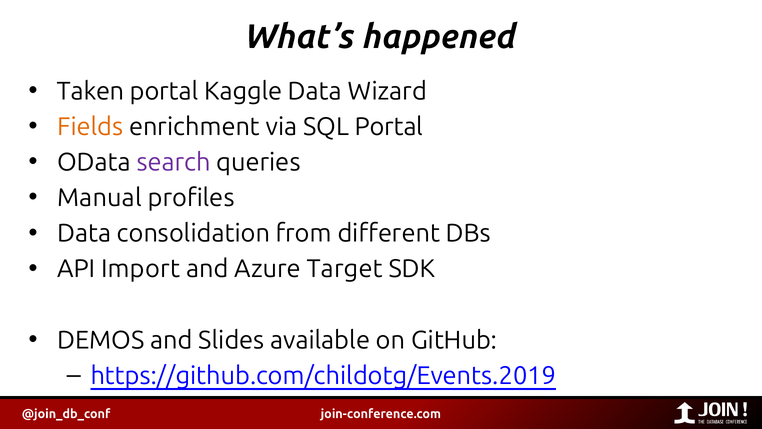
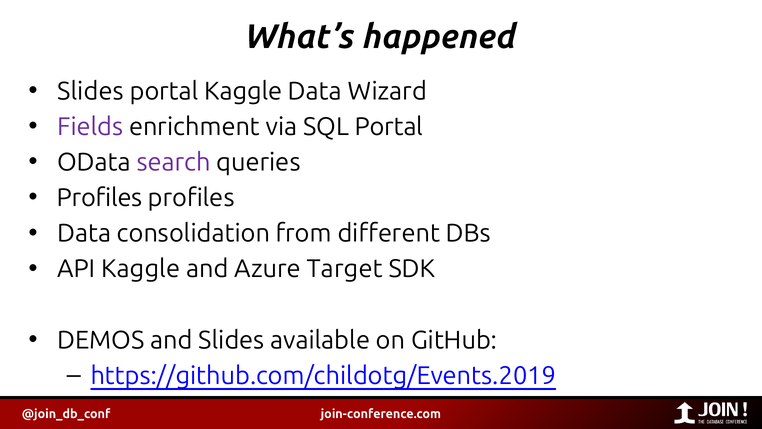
Taken: Taken -> Slides (90, 91)
Fields colour: orange -> purple (90, 127)
Manual: Manual -> Profiles (100, 198)
API Import: Import -> Kaggle (141, 269)
